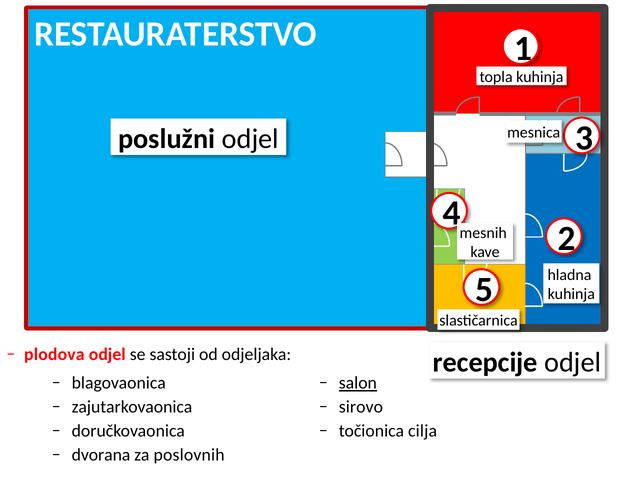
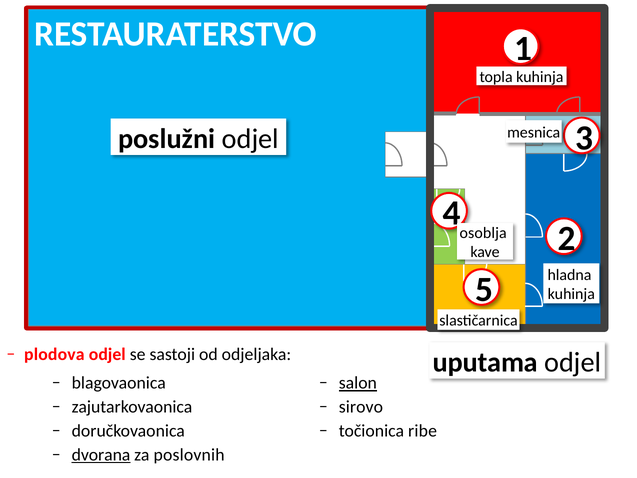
mesnih: mesnih -> osoblja (483, 233)
recepcije: recepcije -> uputama (485, 362)
cilja: cilja -> ribe (423, 431)
dvorana underline: none -> present (101, 455)
